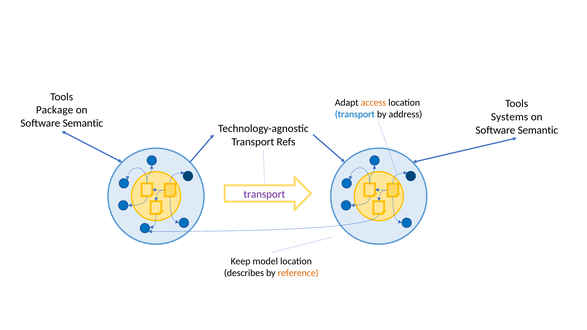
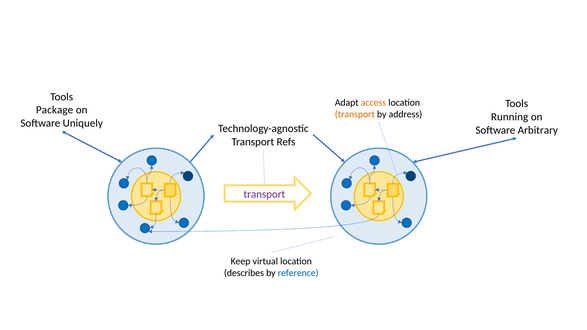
transport colour: blue -> orange (355, 114)
Systems: Systems -> Running (510, 117)
Semantic: Semantic -> Uniquely (83, 123)
Semantic: Semantic -> Arbitrary (538, 130)
model: model -> virtual (265, 261)
reference colour: orange -> blue (298, 273)
